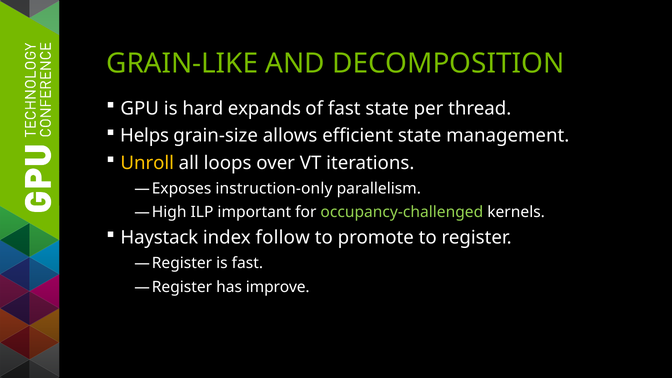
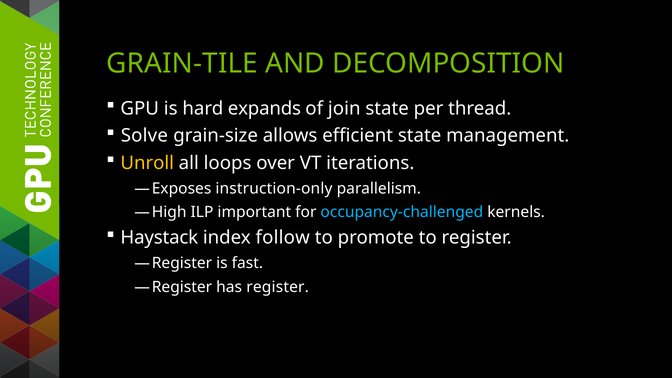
GRAIN-LIKE: GRAIN-LIKE -> GRAIN-TILE (182, 63)
of fast: fast -> join (344, 109)
Helps: Helps -> Solve (144, 136)
occupancy-challenged colour: light green -> light blue (402, 212)
has improve: improve -> register (278, 287)
